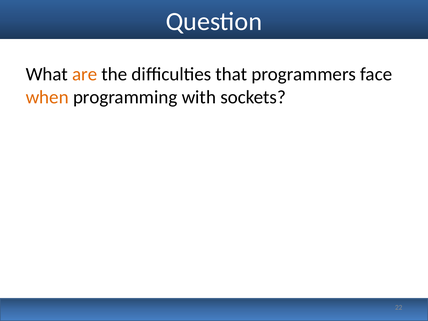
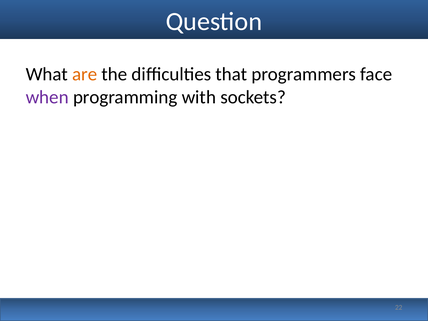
when colour: orange -> purple (47, 97)
